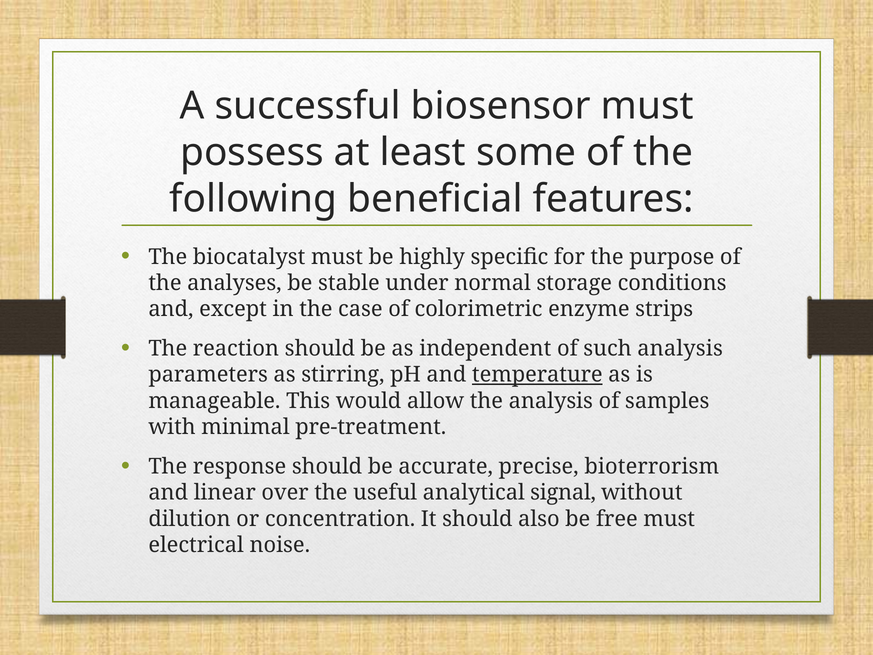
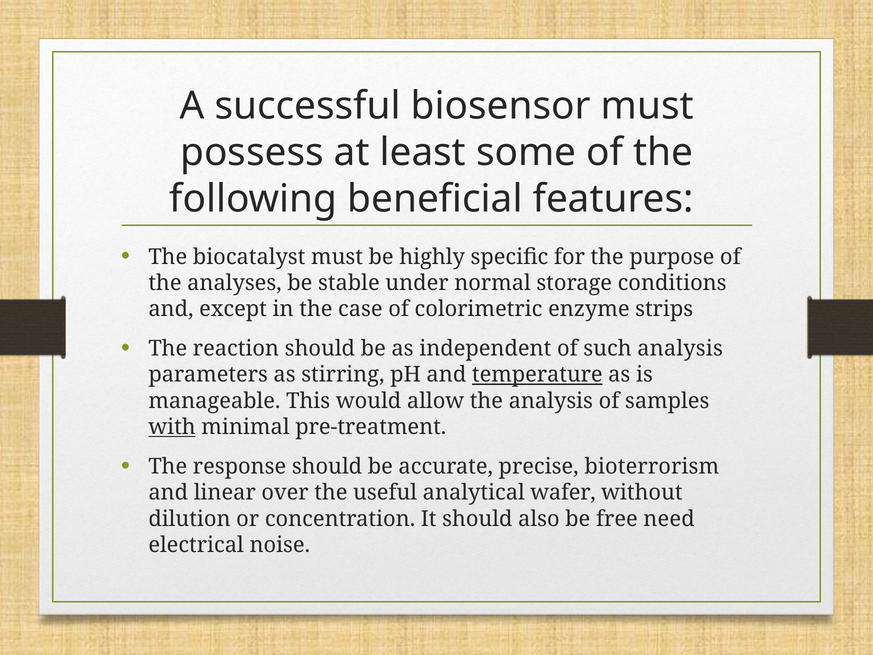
with underline: none -> present (172, 427)
signal: signal -> wafer (563, 492)
free must: must -> need (669, 519)
